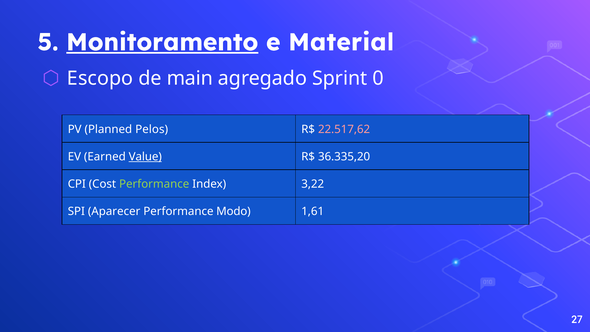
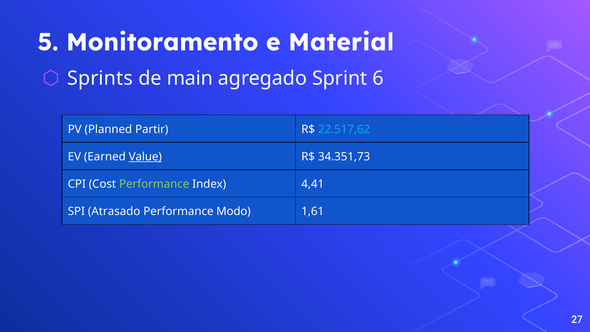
Monitoramento underline: present -> none (162, 42)
Escopo: Escopo -> Sprints (100, 78)
0: 0 -> 6 (378, 78)
Pelos: Pelos -> Partir (152, 129)
22.517,62 colour: pink -> light blue (344, 129)
36.335,20: 36.335,20 -> 34.351,73 (344, 157)
3,22: 3,22 -> 4,41 (313, 184)
Aparecer: Aparecer -> Atrasado (114, 211)
